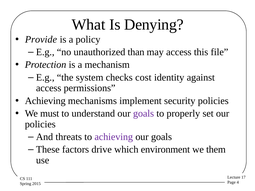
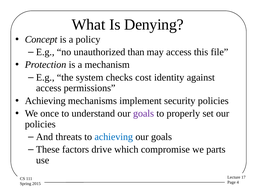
Provide: Provide -> Concept (41, 39)
must: must -> once (50, 114)
achieving colour: purple -> blue (114, 137)
environment: environment -> compromise (165, 150)
them: them -> parts (216, 150)
